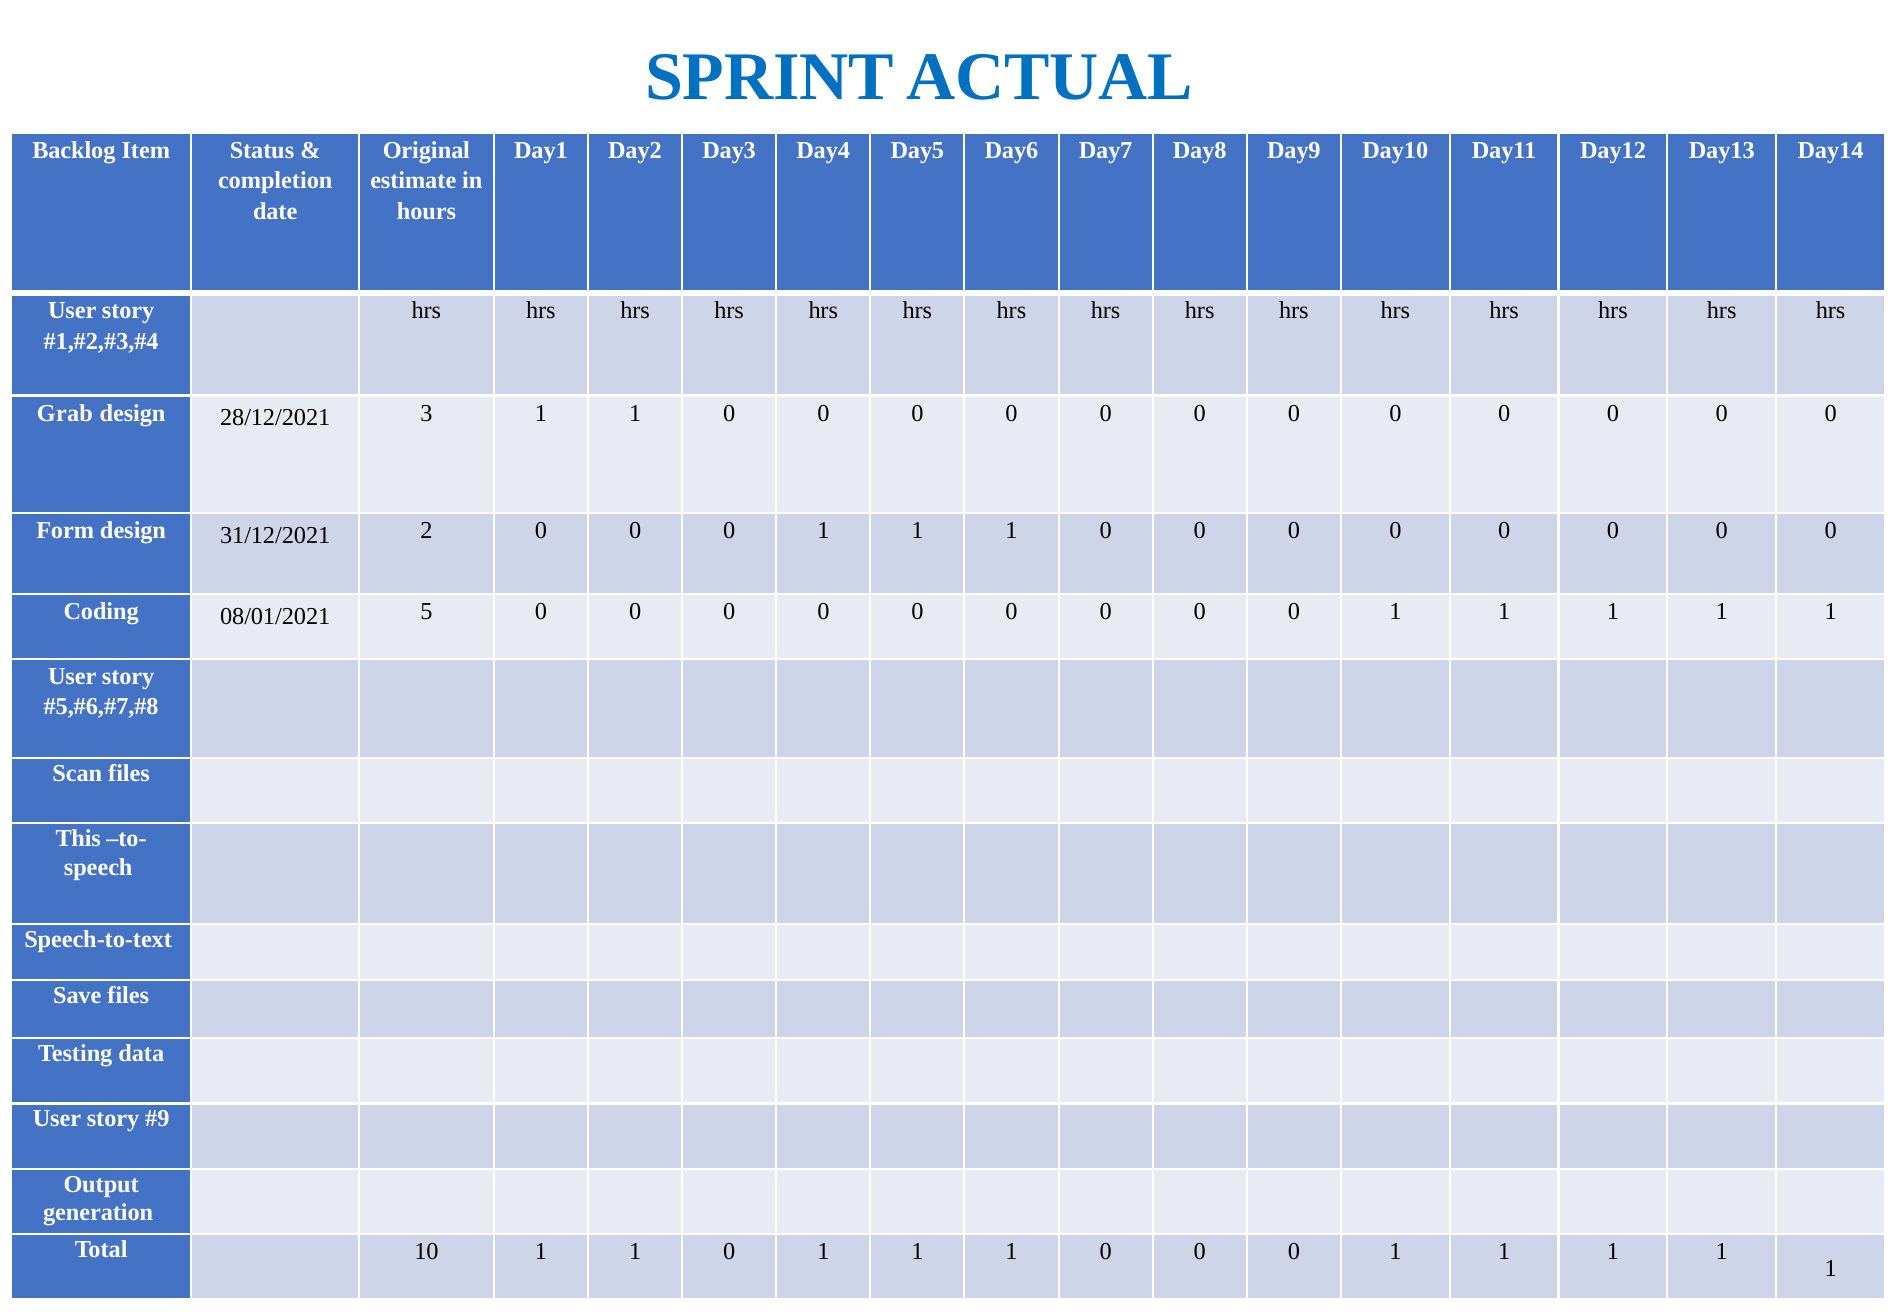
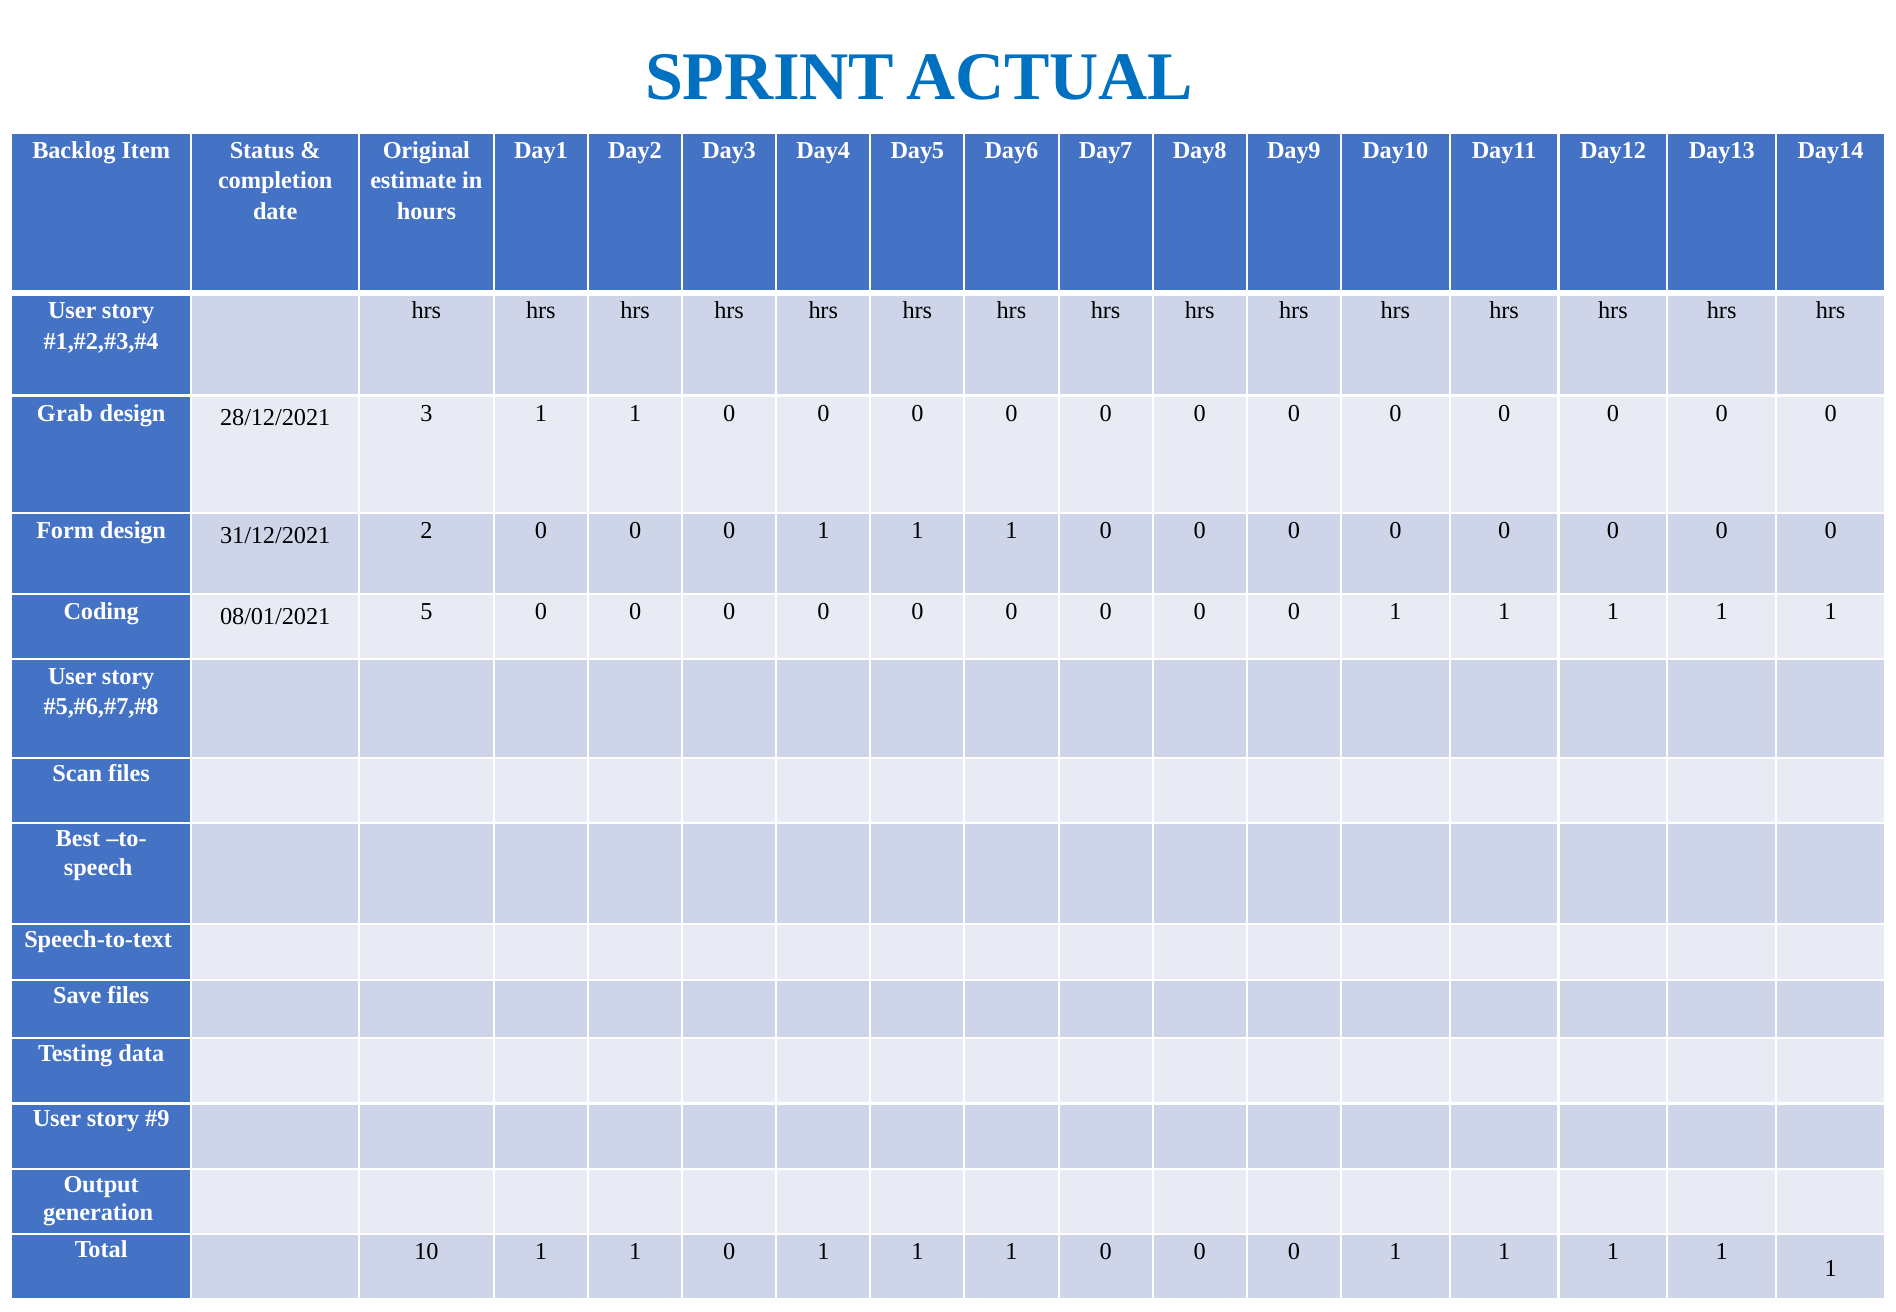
This: This -> Best (78, 839)
